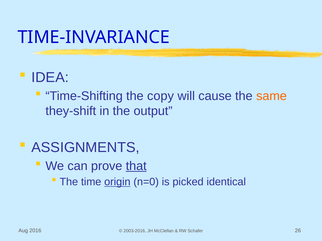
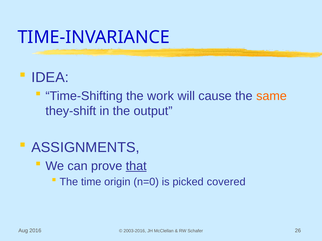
copy: copy -> work (160, 96)
origin underline: present -> none (117, 182)
identical: identical -> covered (226, 182)
